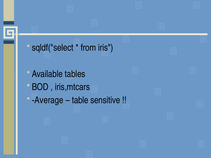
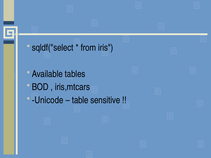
Average: Average -> Unicode (48, 100)
